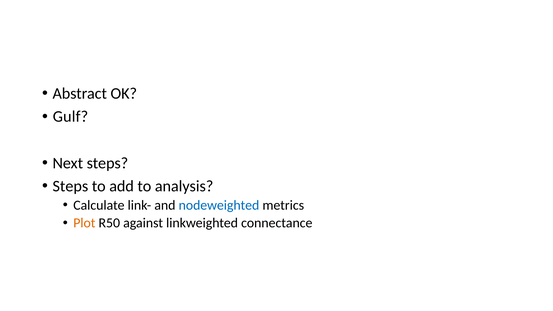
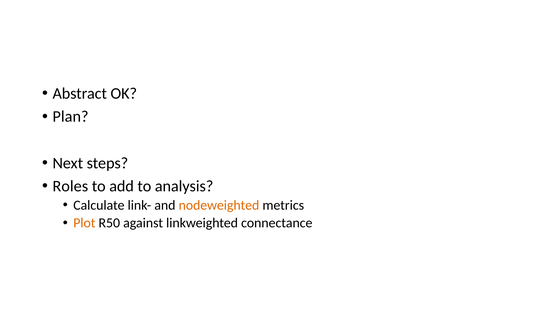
Gulf: Gulf -> Plan (71, 117)
Steps: Steps -> Roles (70, 186)
nodeweighted colour: blue -> orange (219, 205)
